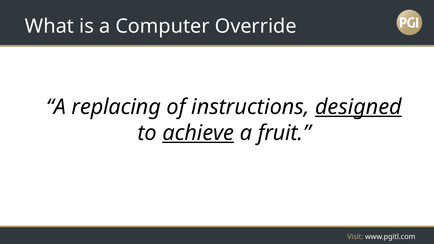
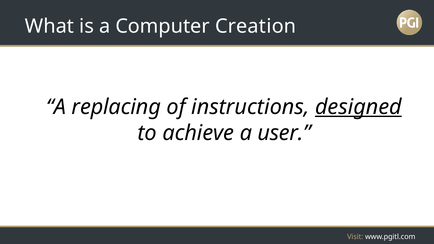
Override: Override -> Creation (256, 26)
achieve underline: present -> none (198, 133)
fruit: fruit -> user (284, 133)
